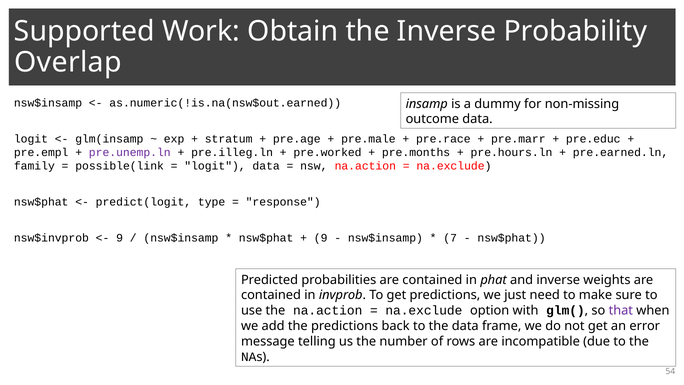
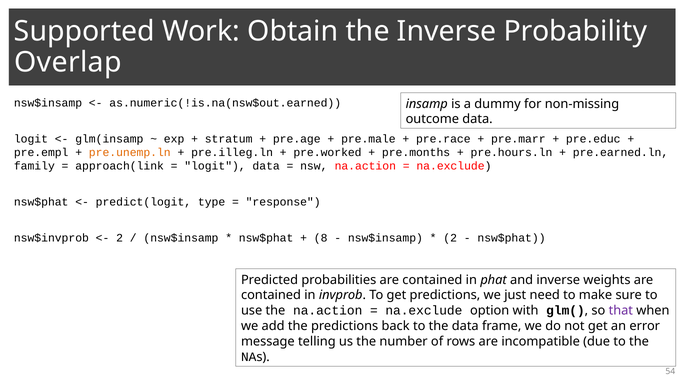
pre.unemp.ln colour: purple -> orange (130, 152)
possible(link: possible(link -> approach(link (120, 166)
9: 9 -> 2 (120, 238)
9: 9 -> 8 (321, 238)
7: 7 -> 2 (450, 238)
